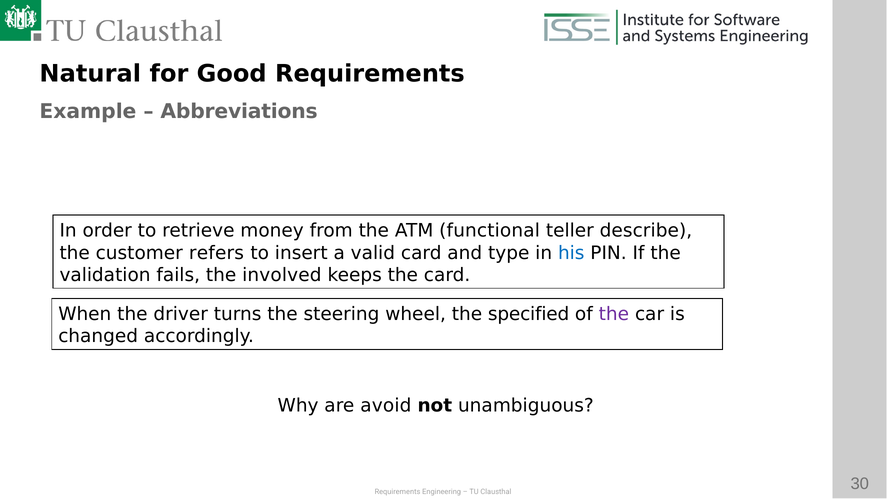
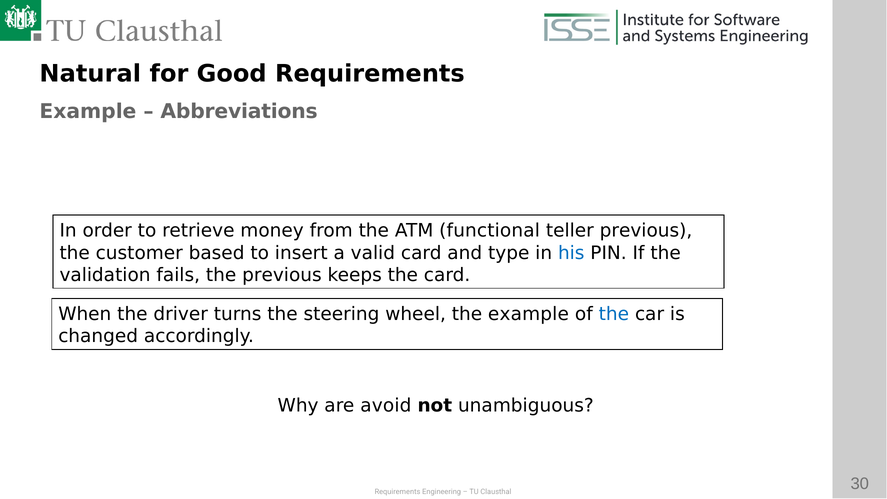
teller describe: describe -> previous (646, 231)
refers: refers -> based (217, 253)
the involved: involved -> previous (282, 275)
the specified: specified -> example (528, 314)
the colour: purple -> blue (614, 314)
